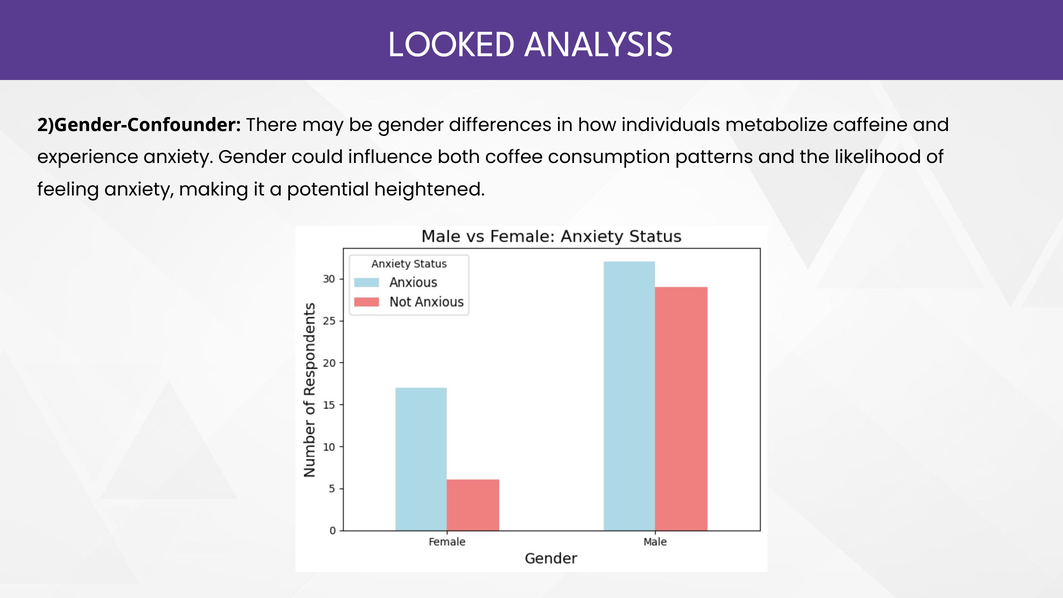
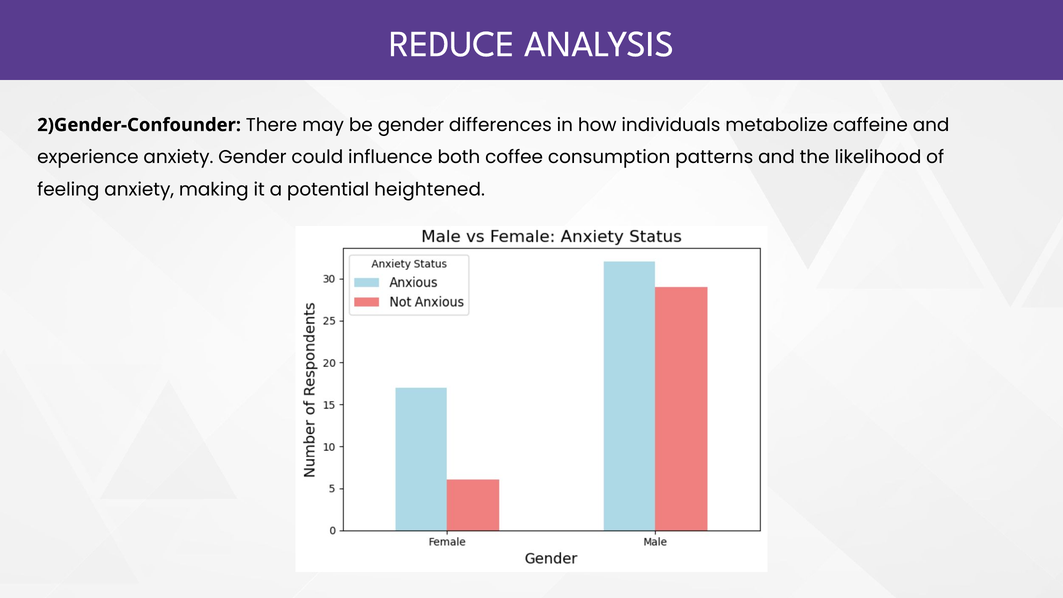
LOOKED: LOOKED -> REDUCE (452, 44)
